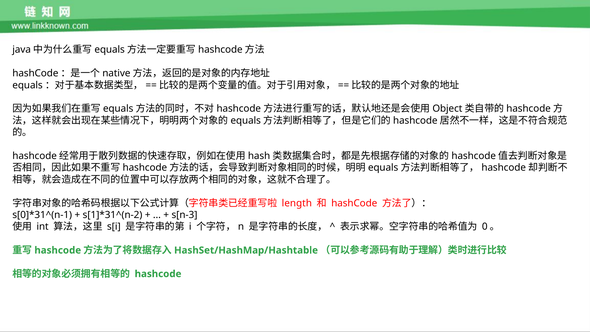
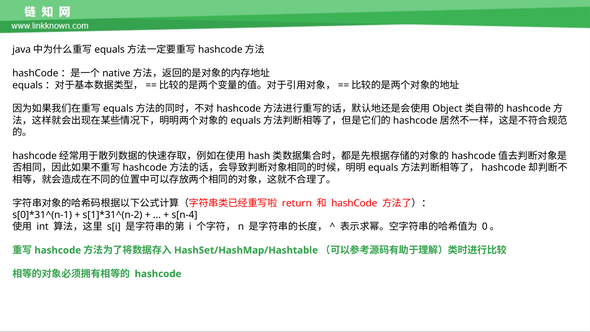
length: length -> return (297, 203)
s[n-3: s[n-3 -> s[n-4 (185, 215)
